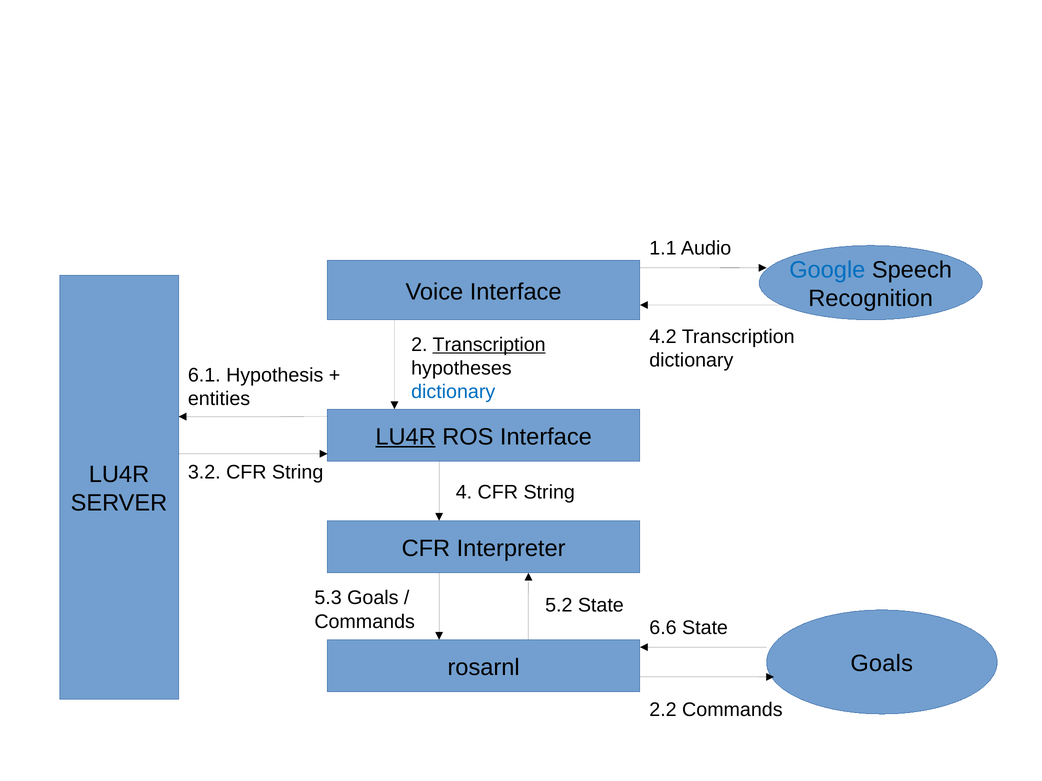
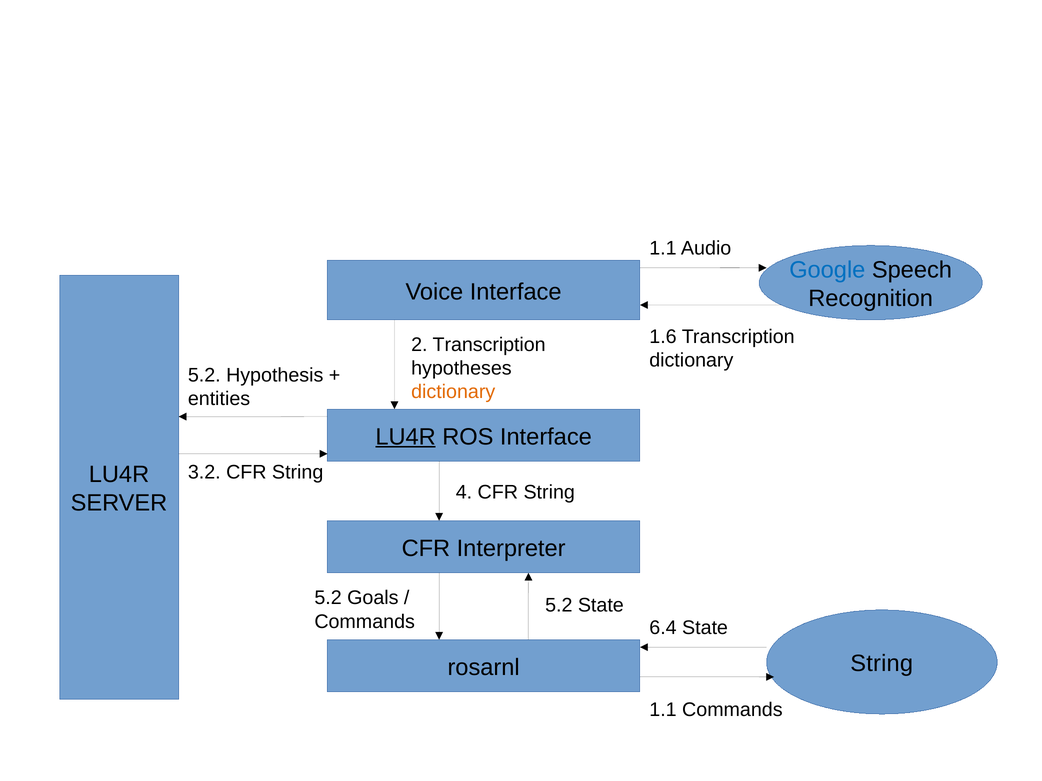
4.2: 4.2 -> 1.6 (663, 337)
Transcription underline: present -> none (489, 345)
6.1: 6.1 -> 5.2 (204, 376)
dictionary colour: blue -> orange (453, 392)
5.3: 5.3 -> 5.2 (328, 598)
6.6: 6.6 -> 6.4 (663, 628)
rosarnl Goals: Goals -> String (882, 664)
2.2: 2.2 -> 1.1 (663, 710)
